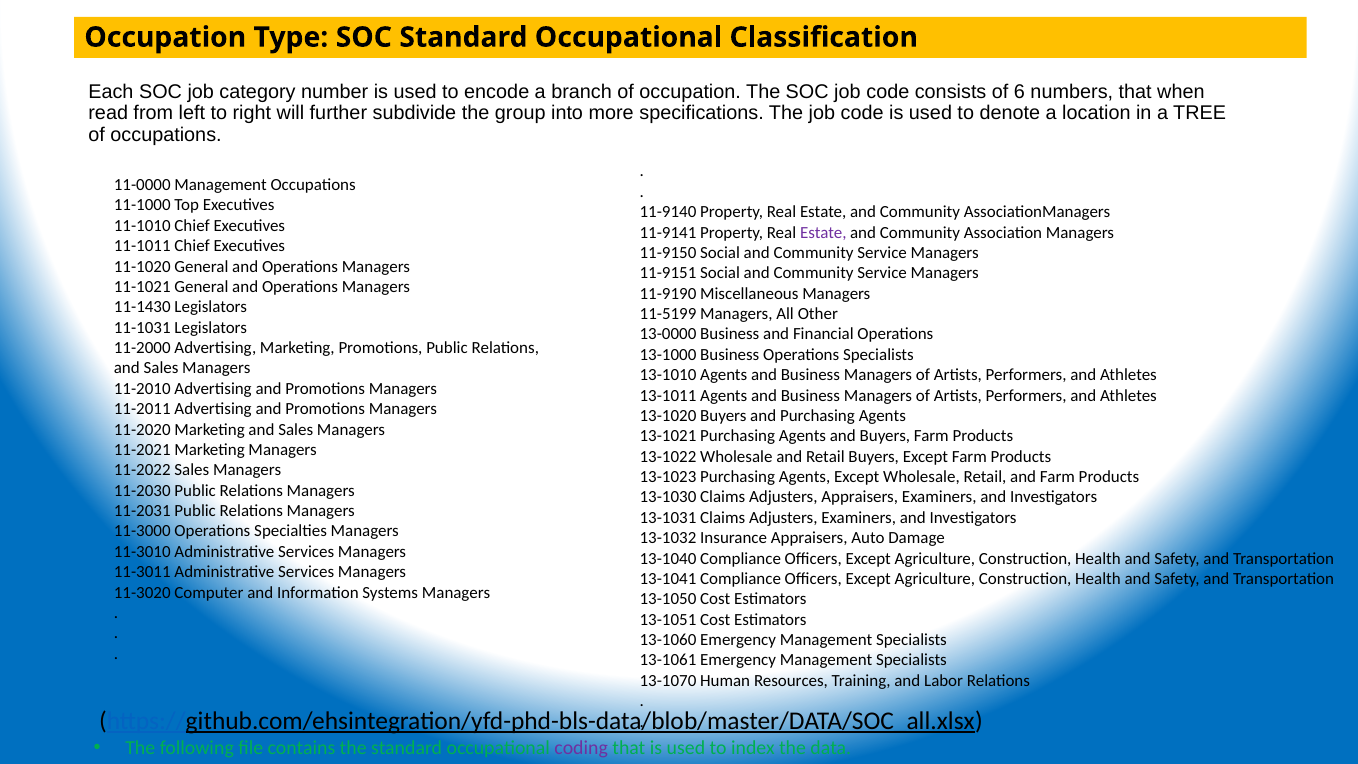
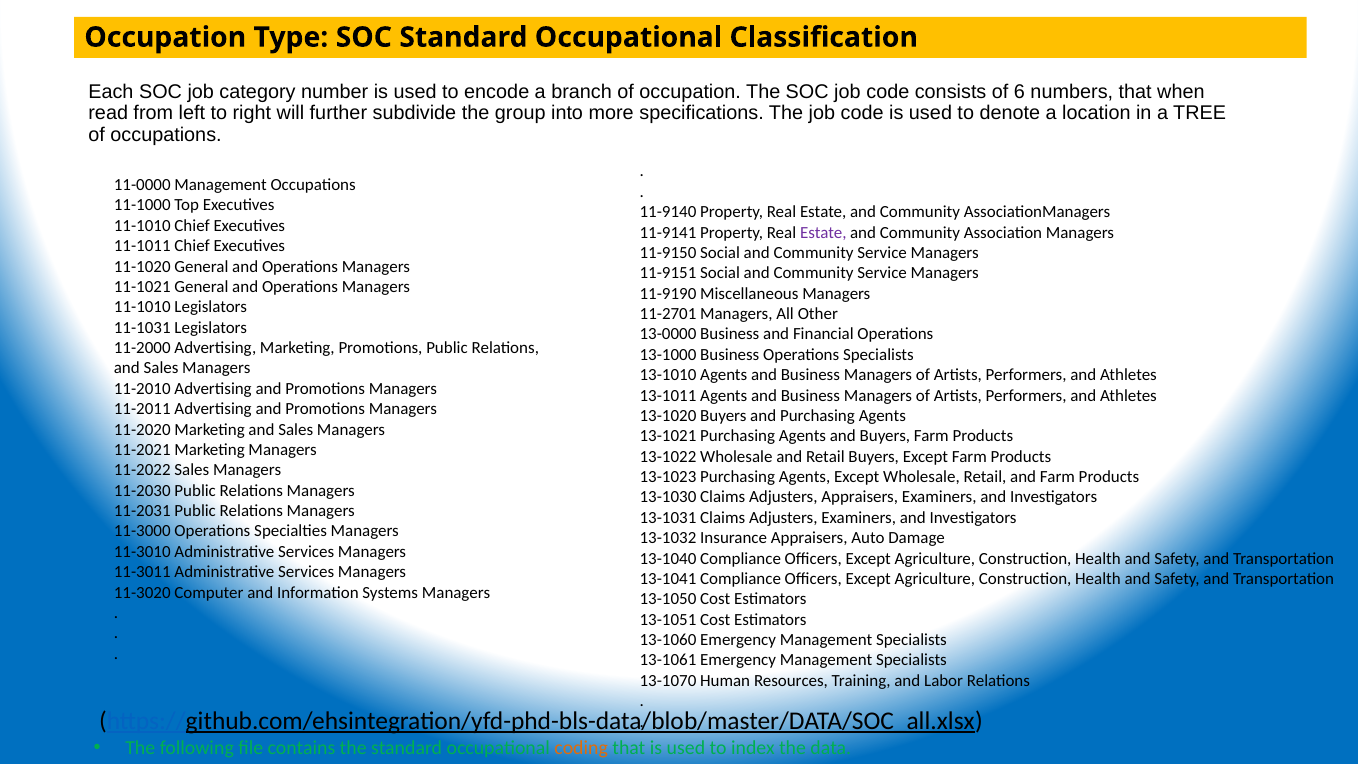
11-1430: 11-1430 -> 11-1010 (142, 307)
11-5199: 11-5199 -> 11-2701 (668, 314)
coding colour: purple -> orange (581, 748)
